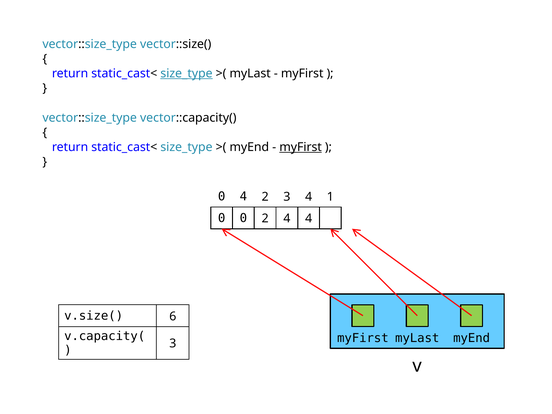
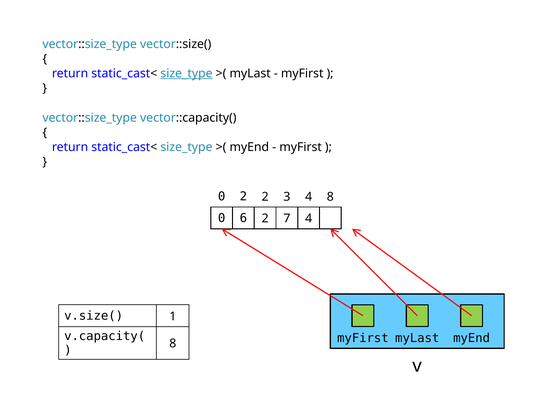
myFirst underline: present -> none (301, 147)
0 4: 4 -> 2 (243, 196)
4 1: 1 -> 8 (330, 197)
0 0: 0 -> 6 (243, 218)
2 4: 4 -> 7 (287, 219)
6: 6 -> 1 (173, 316)
3: 3 -> 8 (173, 344)
